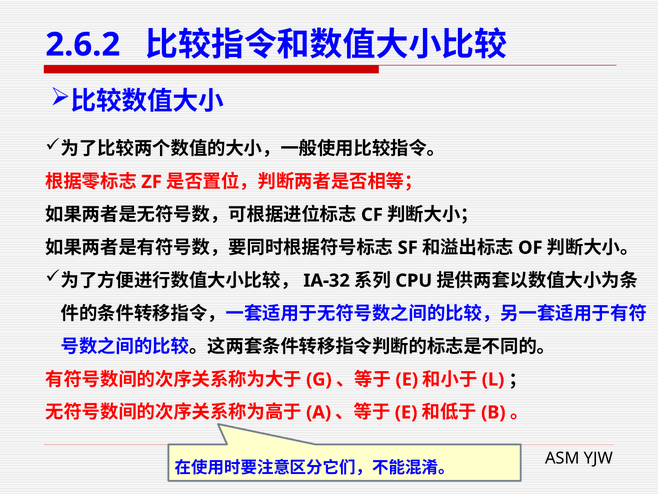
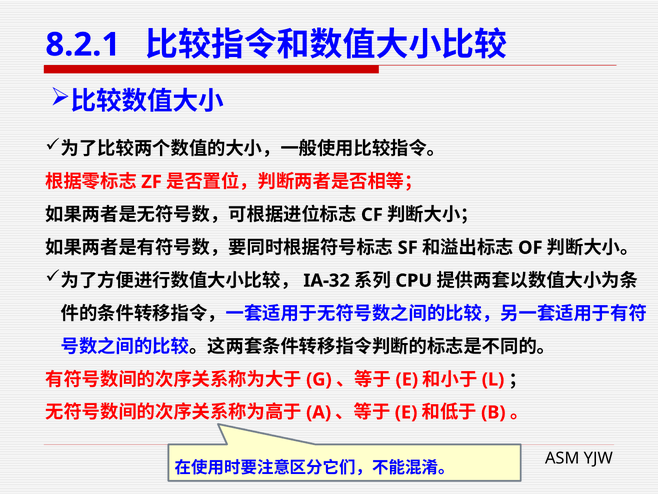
2.6.2: 2.6.2 -> 8.2.1 (83, 45)
